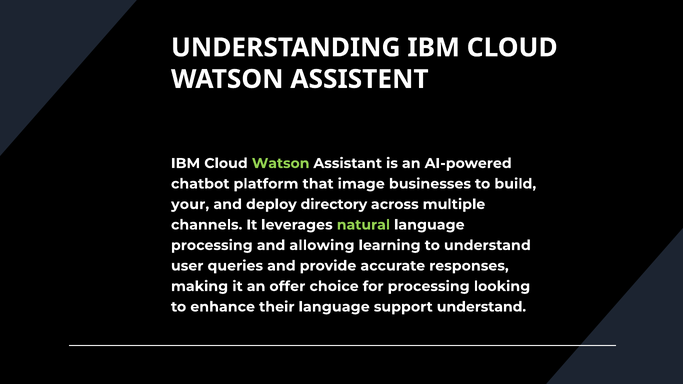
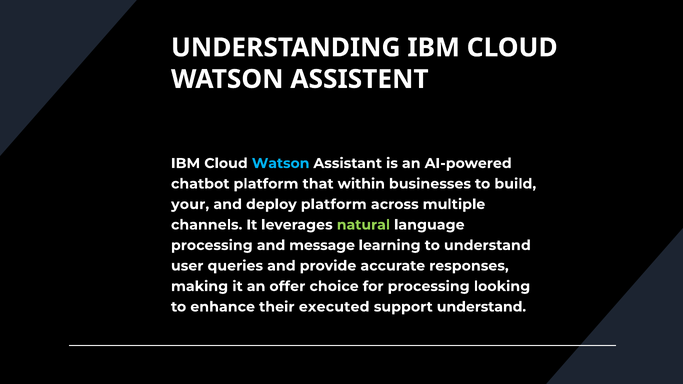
Watson colour: light green -> light blue (281, 163)
image: image -> within (361, 184)
deploy directory: directory -> platform (334, 204)
allowing: allowing -> message (322, 245)
their language: language -> executed (334, 307)
